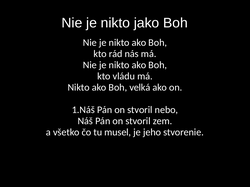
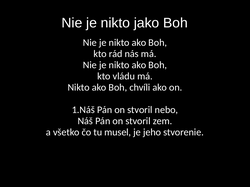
velká: velká -> chvíli (140, 88)
